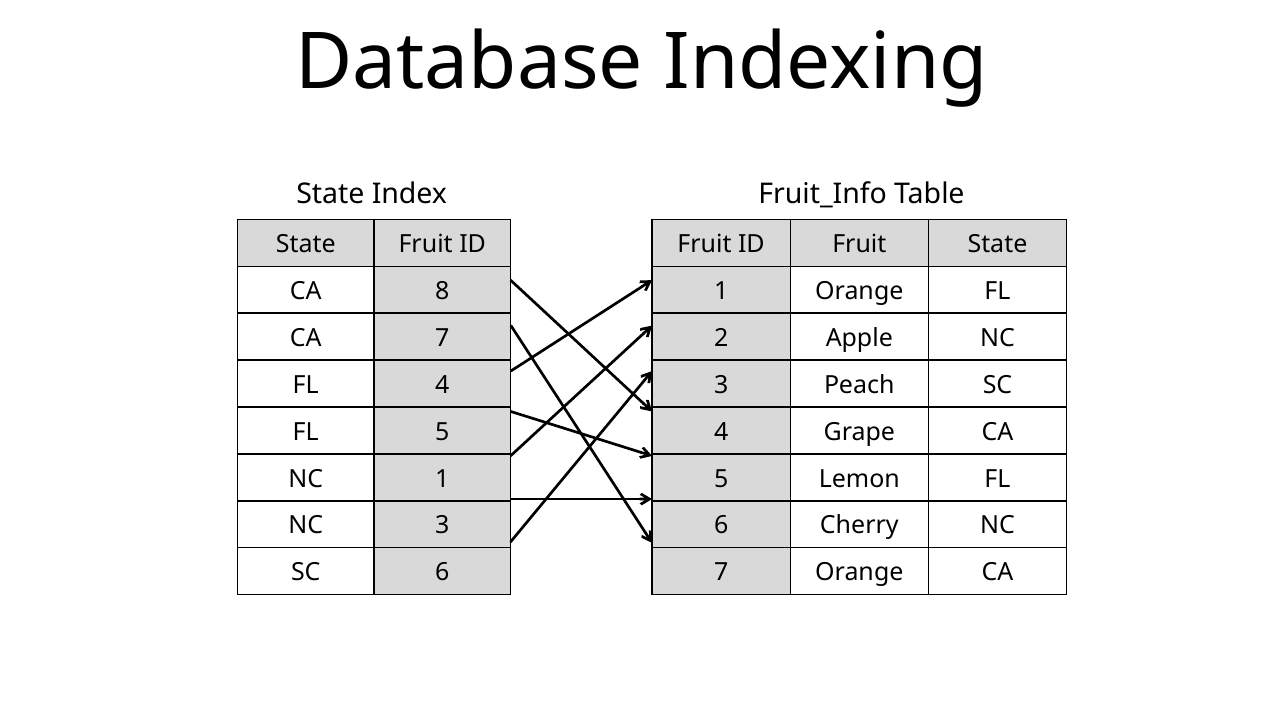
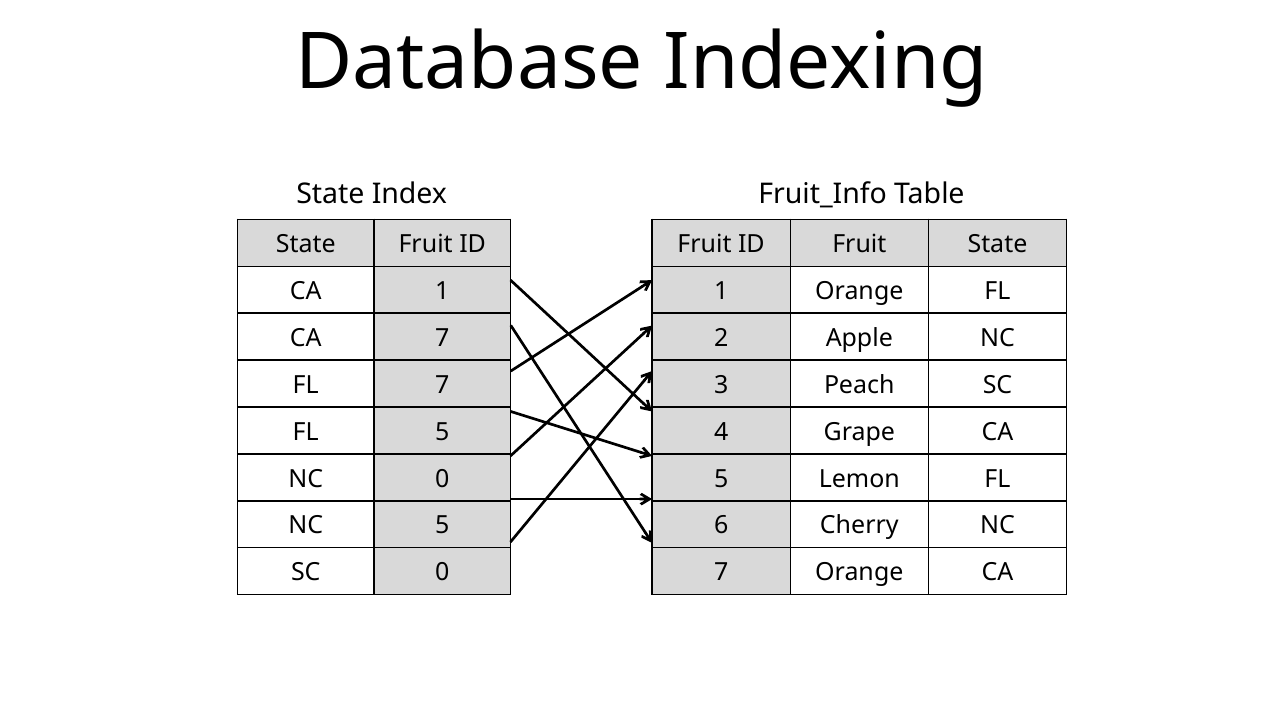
CA 8: 8 -> 1 (442, 291)
FL 4: 4 -> 7 (442, 385)
NC 1: 1 -> 0 (442, 479)
3: 3 -> 5 (442, 526)
SC 6: 6 -> 0 (442, 573)
